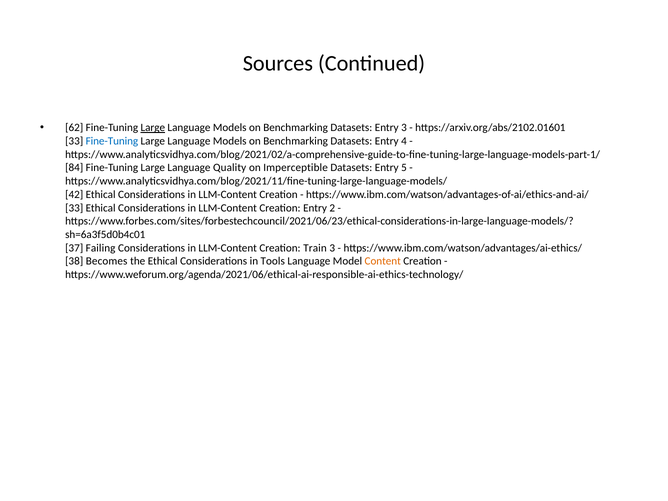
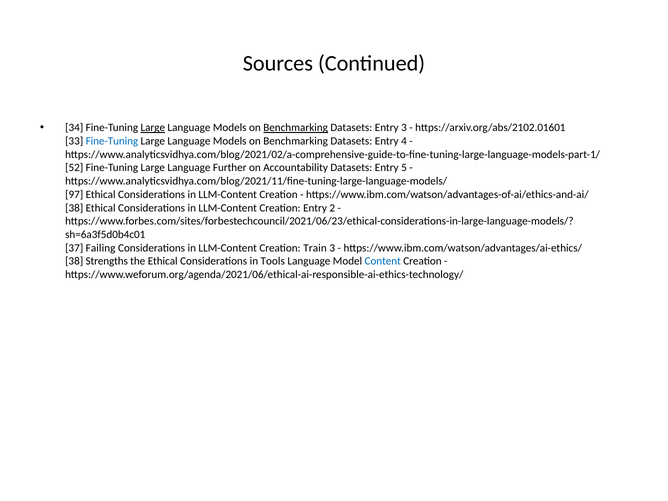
62: 62 -> 34 (74, 128)
Benchmarking underline: none -> present (296, 128)
84: 84 -> 52 (74, 168)
Quality: Quality -> Further (230, 168)
Imperceptible: Imperceptible -> Accountability (296, 168)
42: 42 -> 97 (74, 194)
33: 33 -> 38 (74, 208)
Becomes: Becomes -> Strengths (107, 261)
Content colour: orange -> blue (383, 261)
